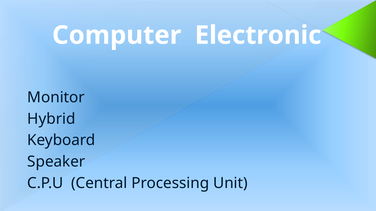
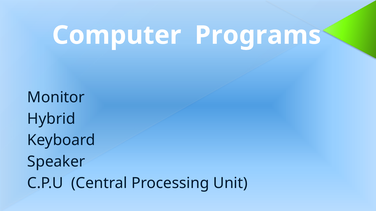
Electronic: Electronic -> Programs (258, 35)
